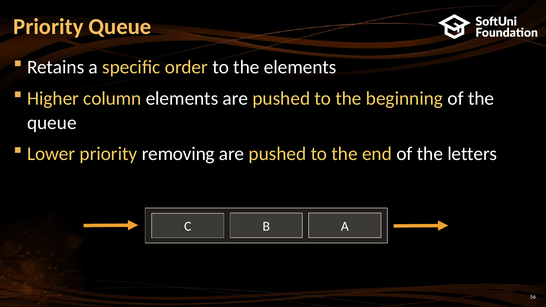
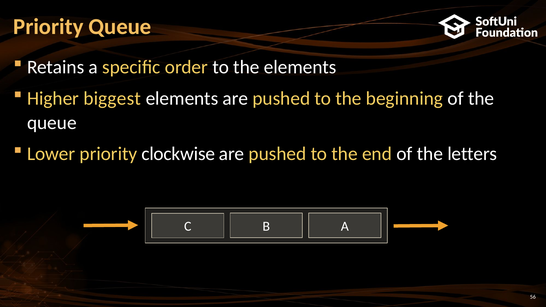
column: column -> biggest (112, 98)
removing: removing -> clockwise (178, 154)
